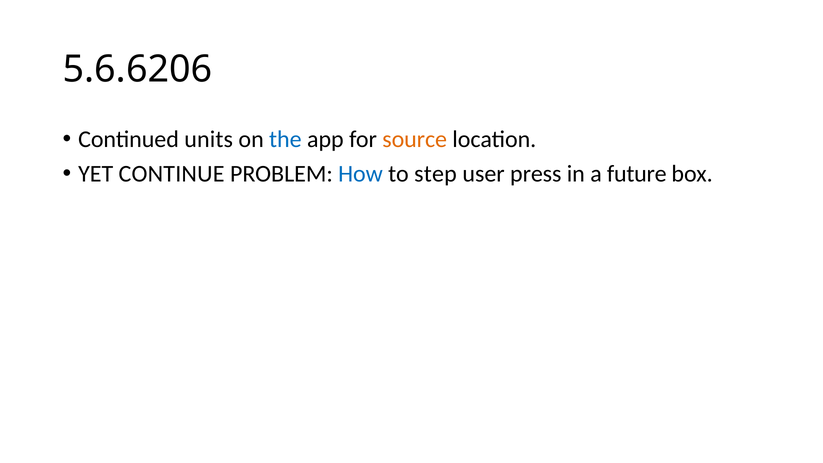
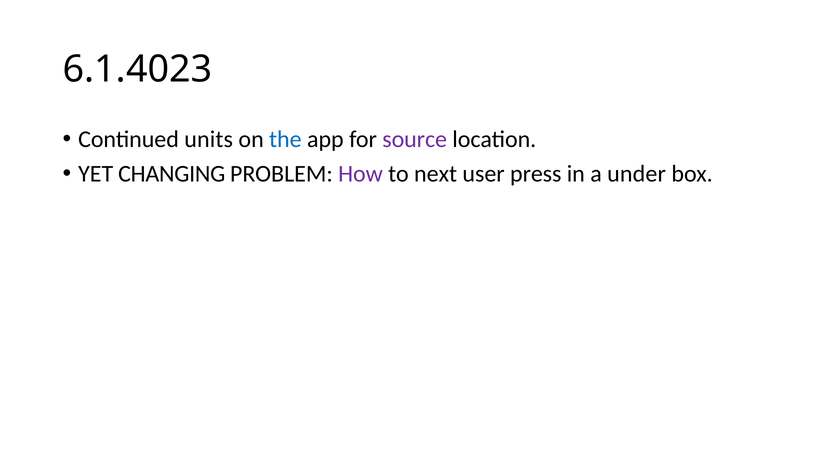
5.6.6206: 5.6.6206 -> 6.1.4023 (138, 69)
source colour: orange -> purple (415, 139)
CONTINUE: CONTINUE -> CHANGING (172, 174)
How colour: blue -> purple (361, 174)
step: step -> next (436, 174)
future: future -> under (637, 174)
